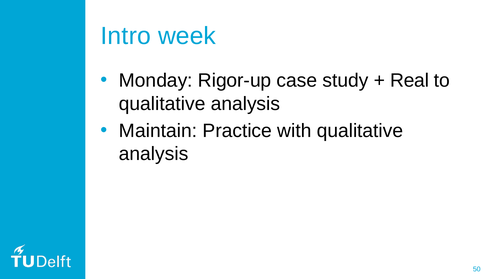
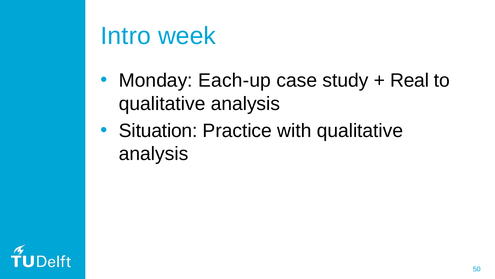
Rigor-up: Rigor-up -> Each-up (235, 80)
Maintain: Maintain -> Situation (158, 130)
